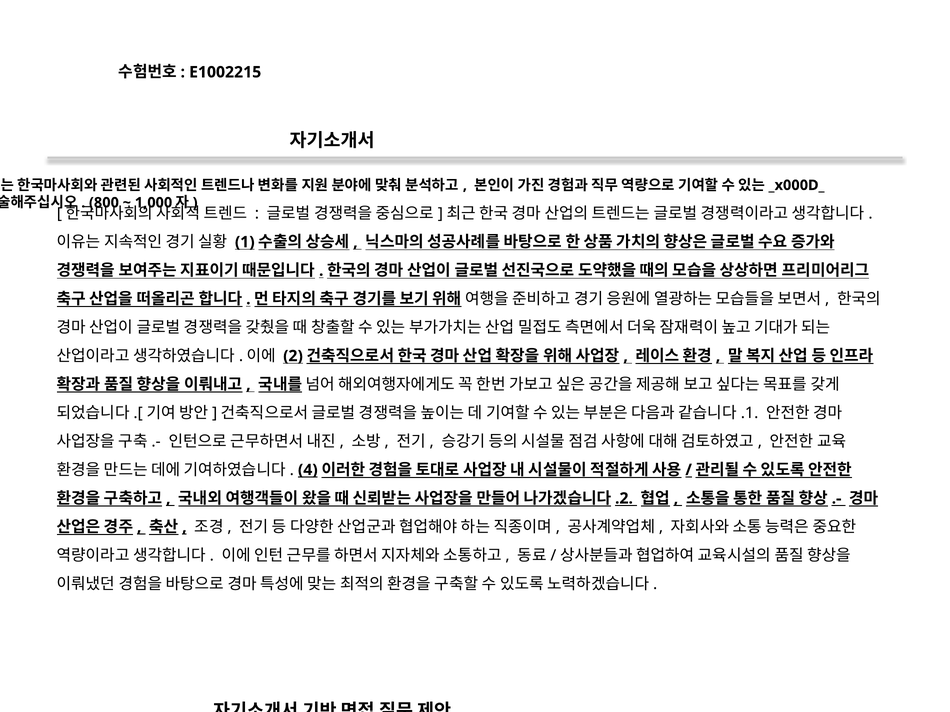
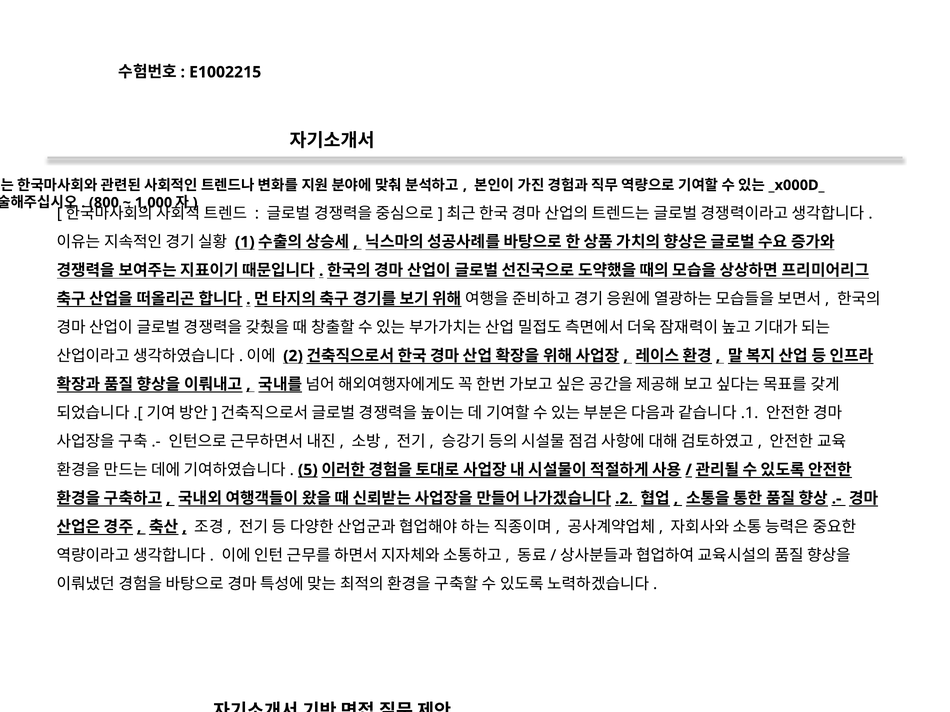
4: 4 -> 5 (308, 470)
